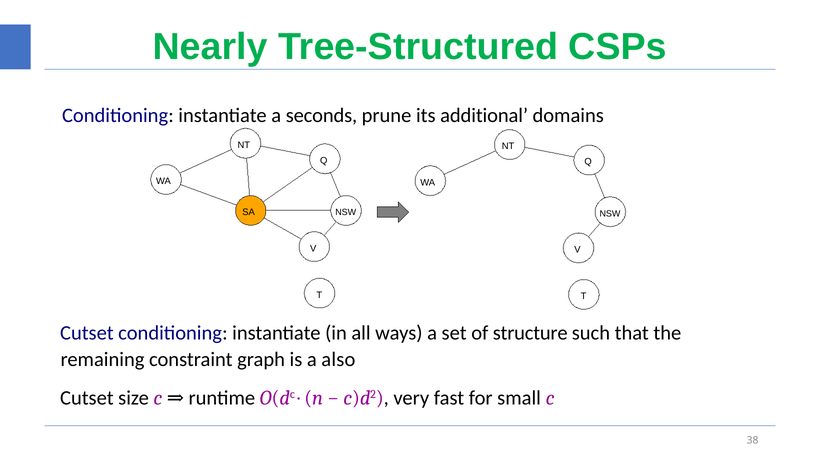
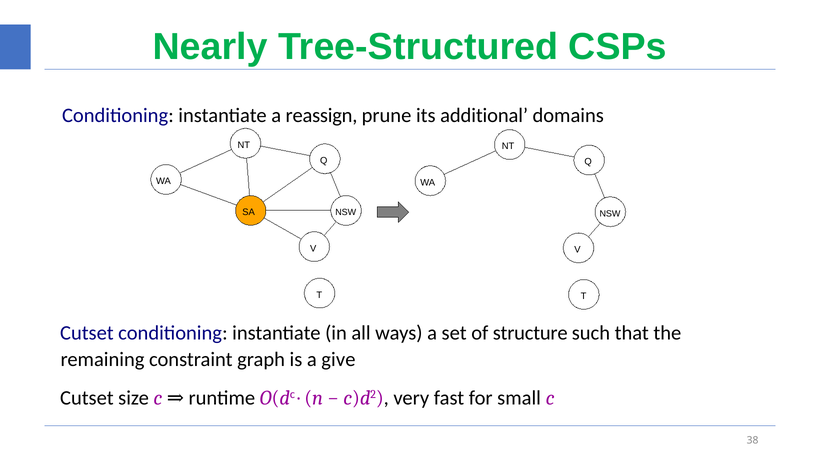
seconds: seconds -> reassign (321, 115)
also: also -> give (338, 359)
